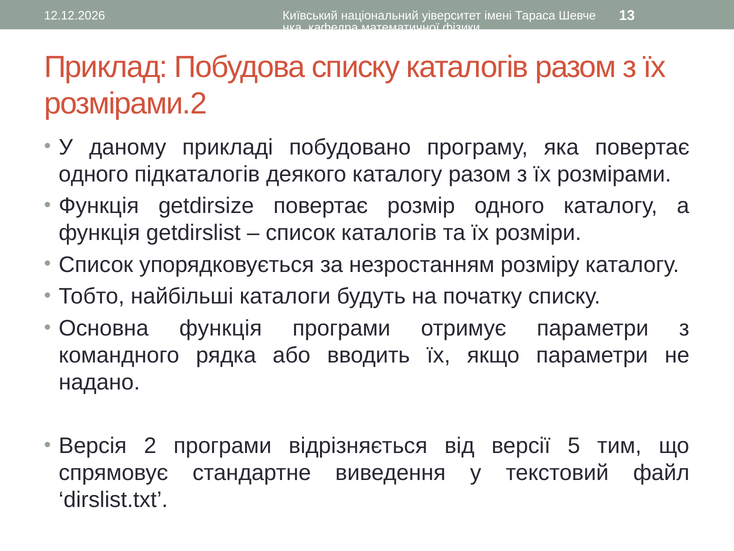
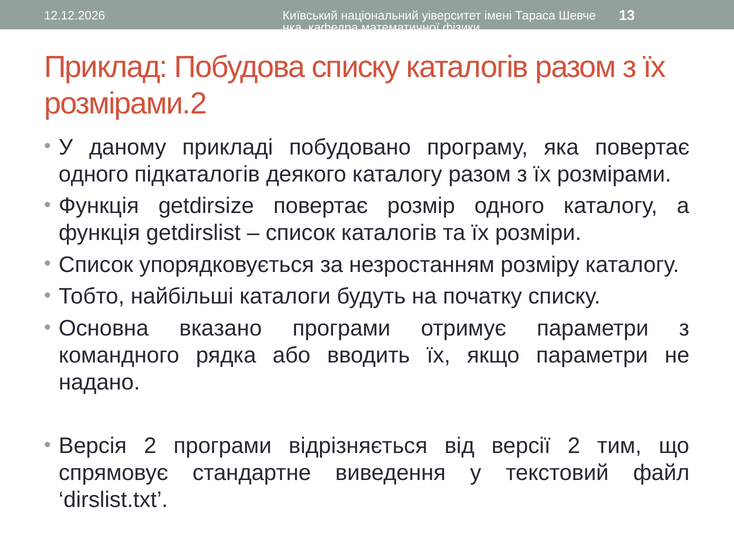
Основна функція: функція -> вказано (221, 328)
версії 5: 5 -> 2 (574, 445)
